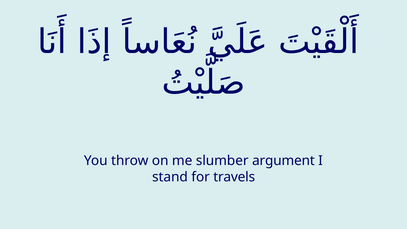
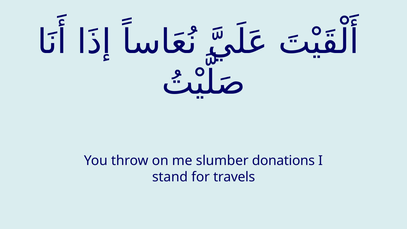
argument: argument -> donations (283, 161)
